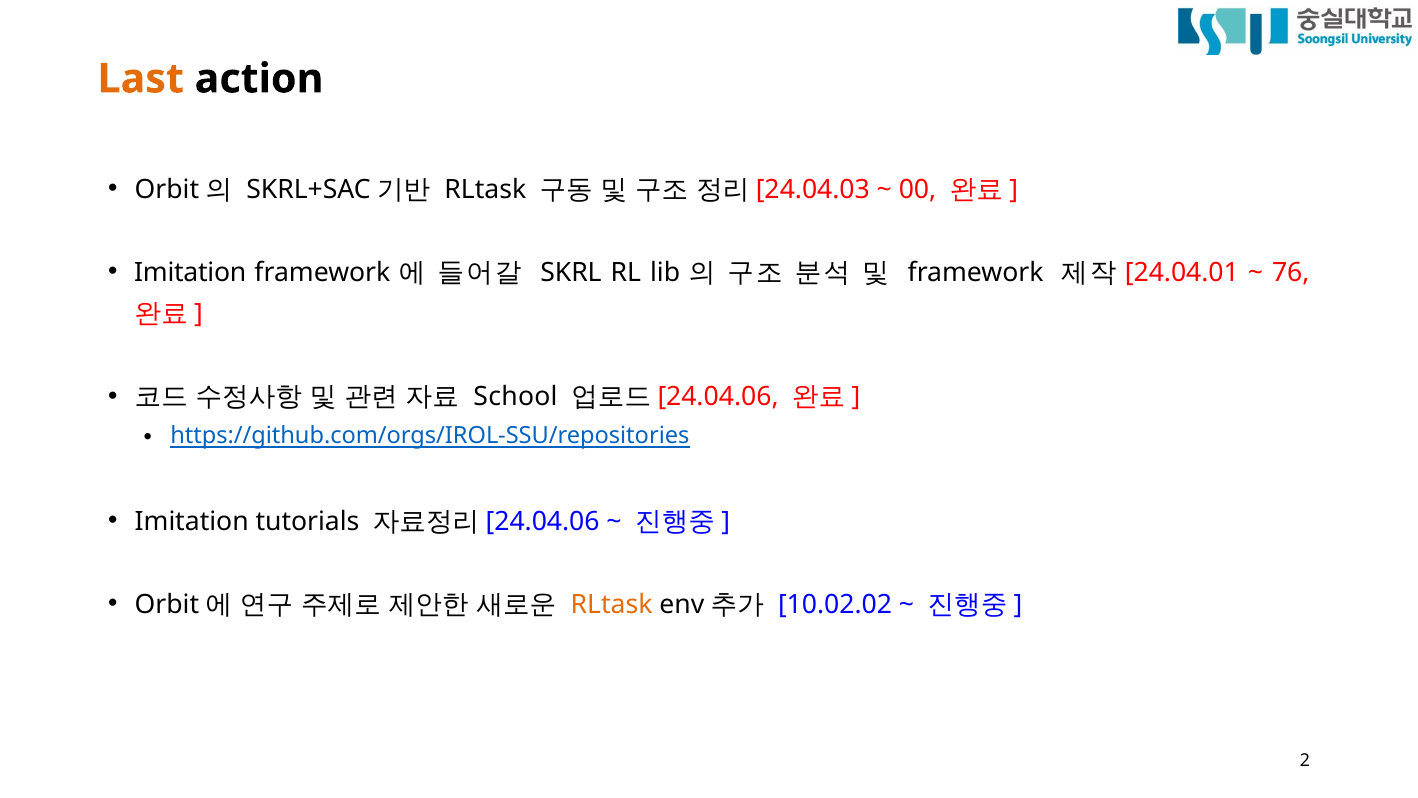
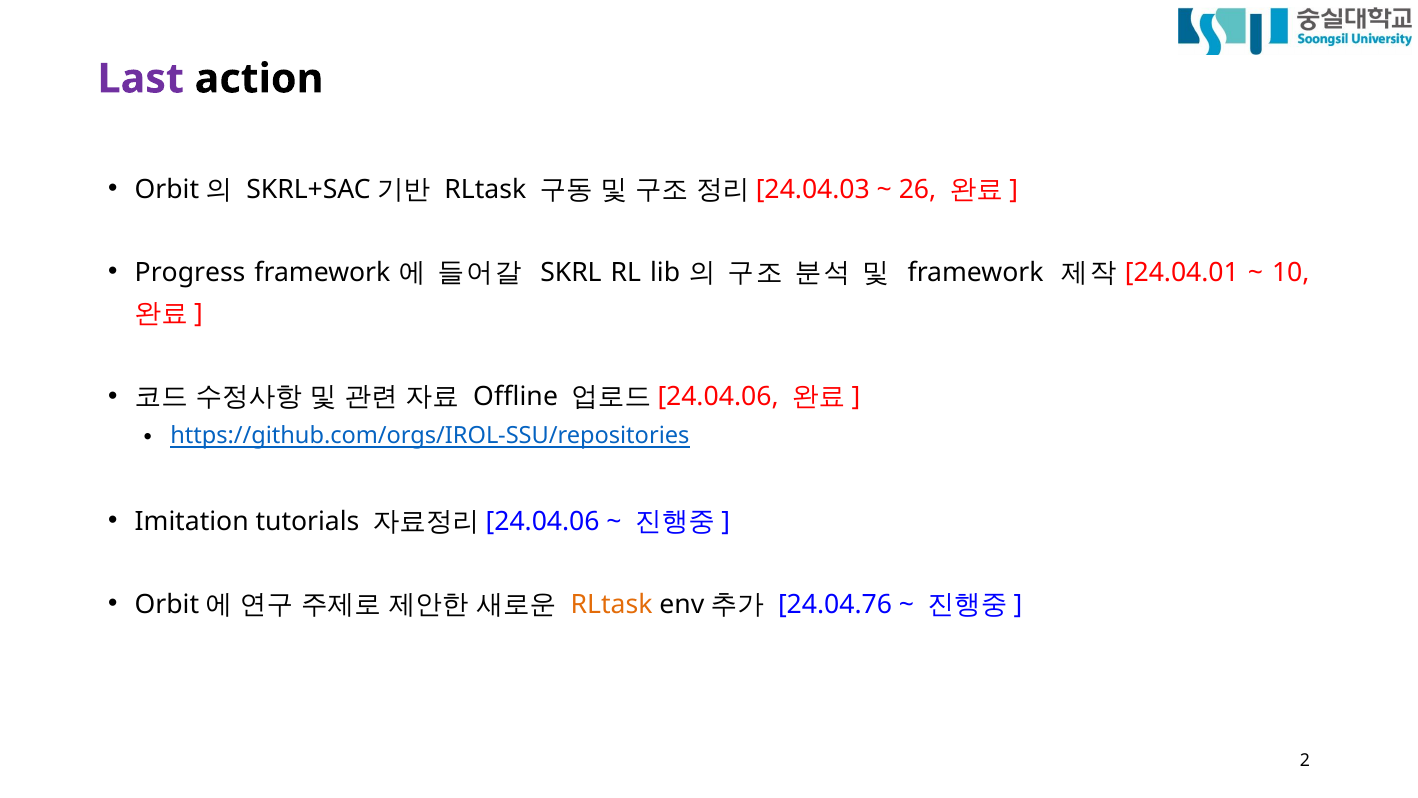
Last colour: orange -> purple (141, 79)
00: 00 -> 26 (918, 189)
Imitation: Imitation -> Progress (190, 272)
76: 76 -> 10 (1291, 272)
School: School -> Offline (516, 396)
10.02.02: 10.02.02 -> 24.04.76 (835, 604)
